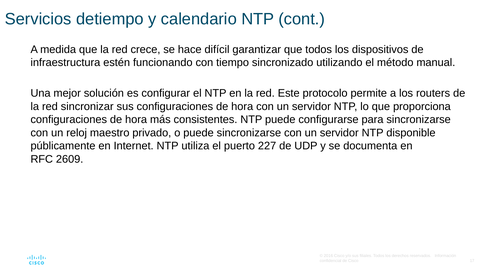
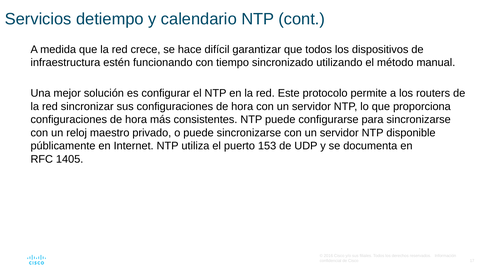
227: 227 -> 153 (267, 146)
2609: 2609 -> 1405 (70, 159)
